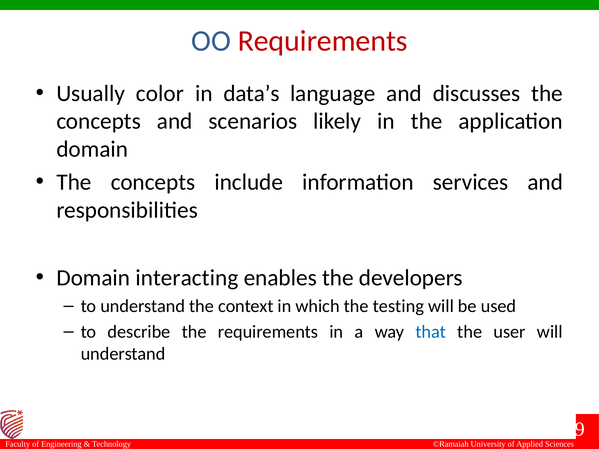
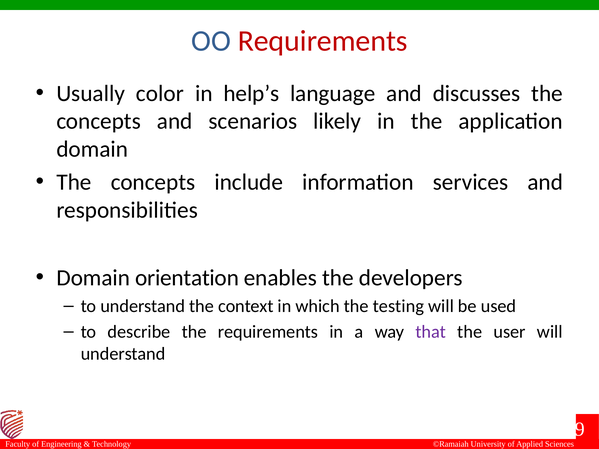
data’s: data’s -> help’s (251, 93)
interacting: interacting -> orientation (187, 278)
that colour: blue -> purple (431, 332)
